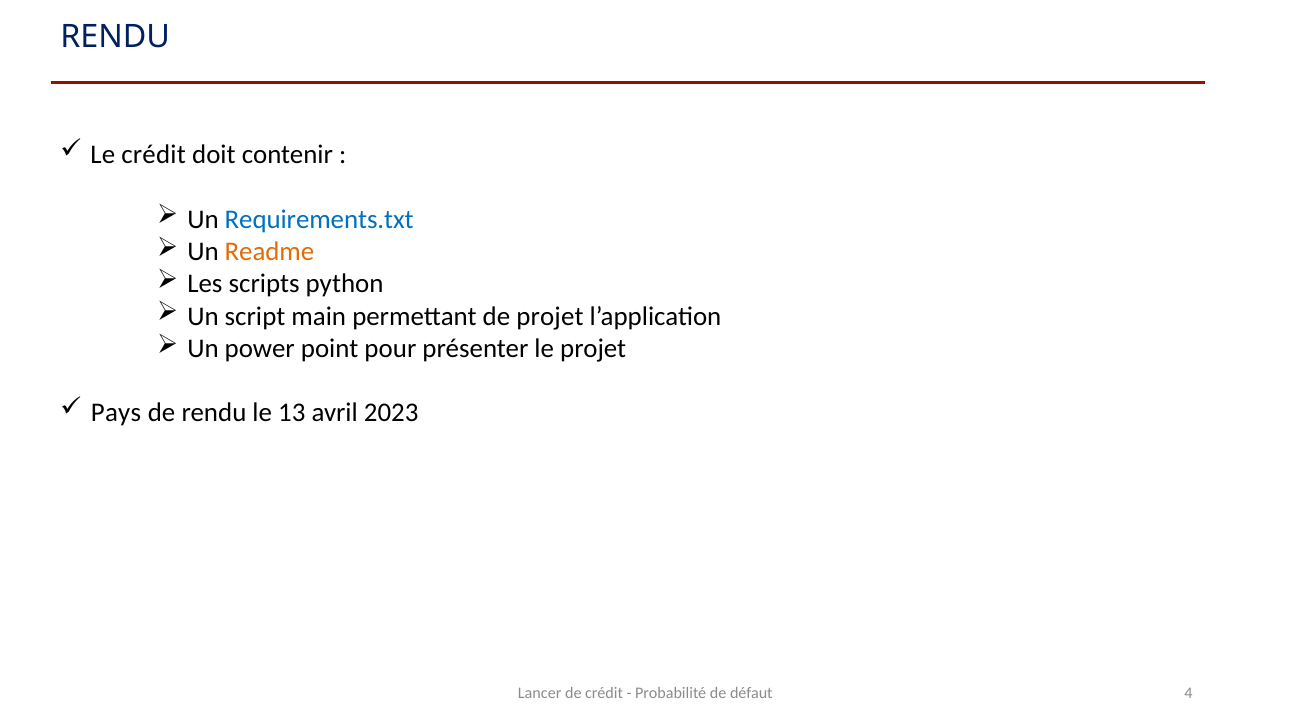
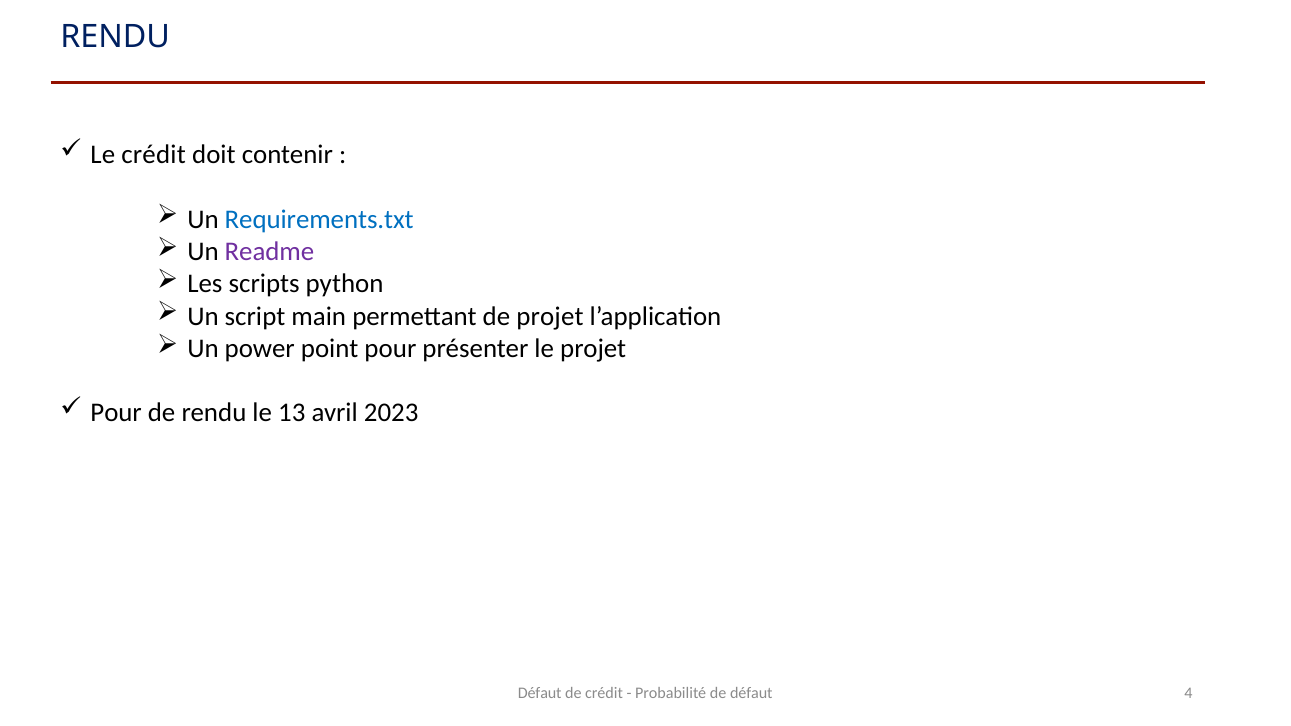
Readme colour: orange -> purple (269, 252)
Pays: Pays -> Pour (116, 413)
Lancer: Lancer -> Défaut (540, 693)
